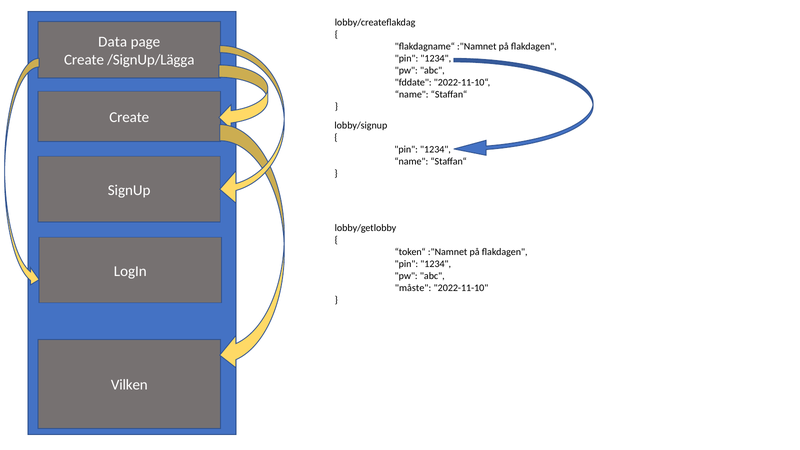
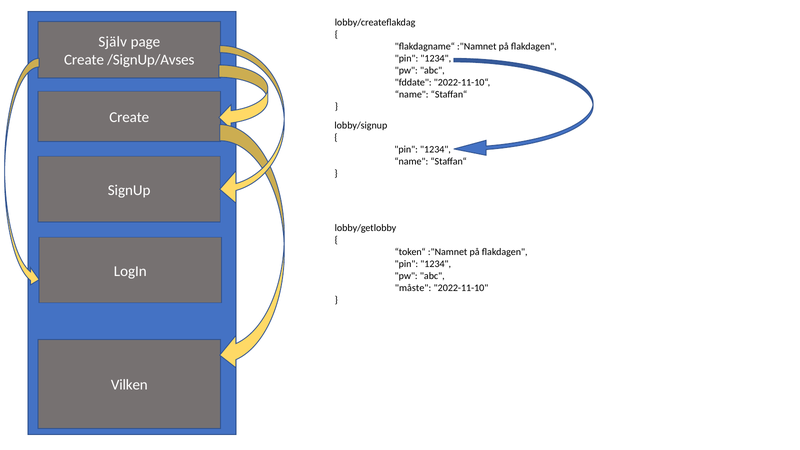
Data: Data -> Själv (113, 42)
/SignUp/Lägga: /SignUp/Lägga -> /SignUp/Avses (151, 60)
